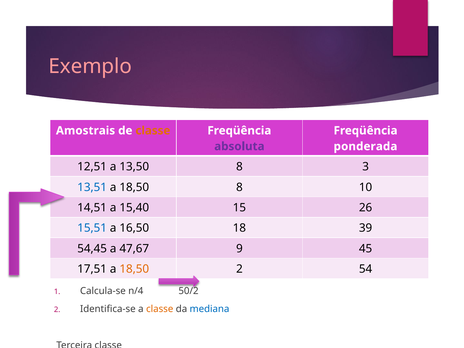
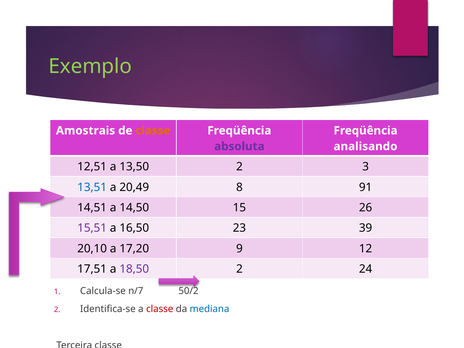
Exemplo colour: pink -> light green (90, 66)
ponderada: ponderada -> analisando (365, 146)
13,50 8: 8 -> 2 (239, 167)
18,50: 18,50 -> 20,49 (134, 187)
10: 10 -> 91 (366, 187)
15,40: 15,40 -> 14,50 (134, 208)
15,51 colour: blue -> purple (92, 228)
18: 18 -> 23 (239, 228)
54,45: 54,45 -> 20,10 (92, 249)
47,67: 47,67 -> 17,20 (134, 249)
45: 45 -> 12 (366, 249)
18,50 colour: orange -> purple (134, 269)
54: 54 -> 24 (366, 269)
n/4: n/4 -> n/7 (136, 291)
classe colour: orange -> red (160, 309)
